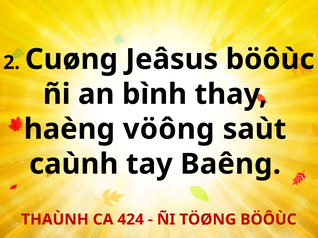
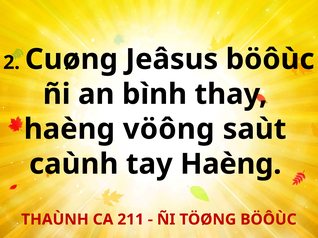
tay Baêng: Baêng -> Haèng (231, 164)
424: 424 -> 211 (131, 220)
